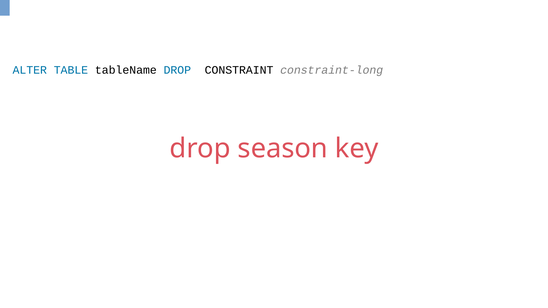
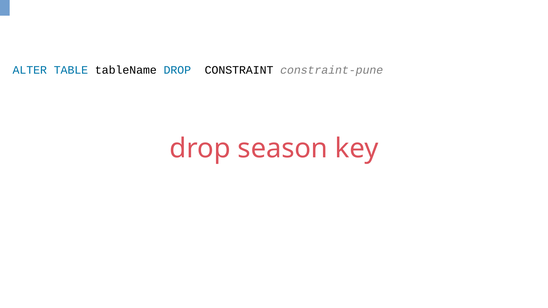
constraint-long: constraint-long -> constraint-pune (332, 70)
